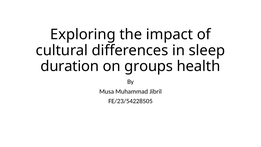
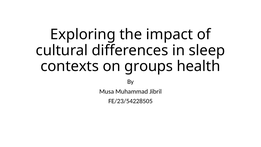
duration: duration -> contexts (70, 66)
